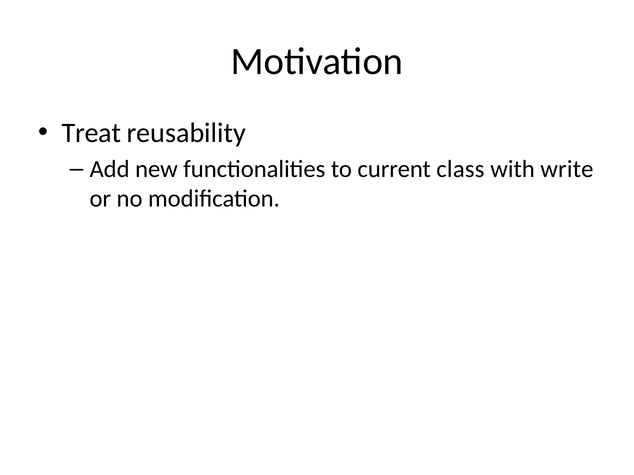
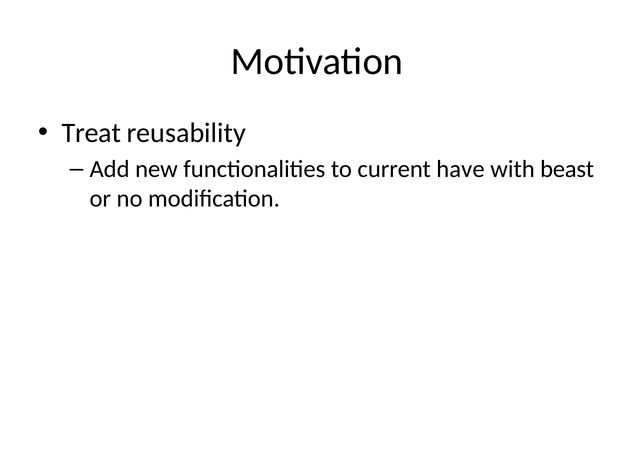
class: class -> have (461, 169)
write: write -> beast (567, 169)
